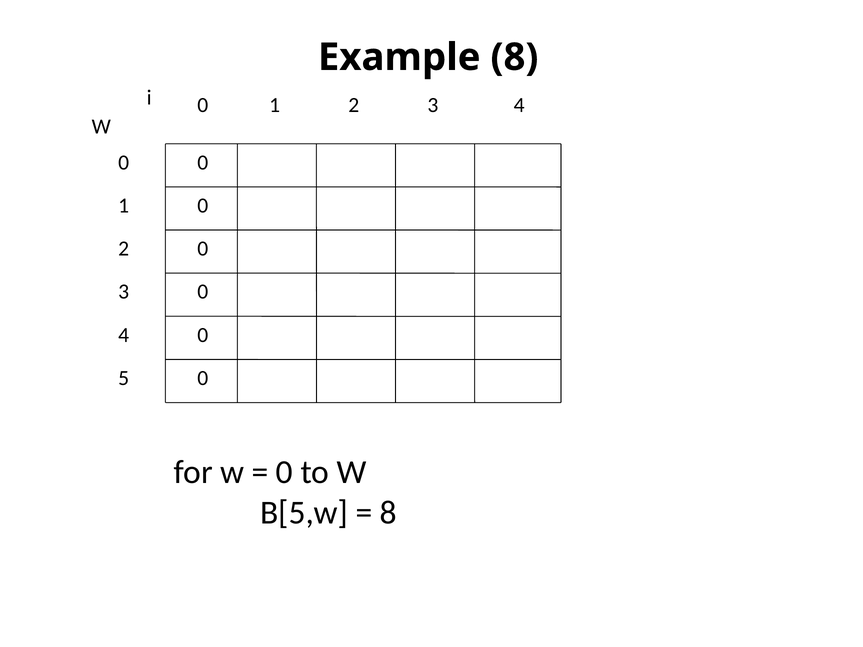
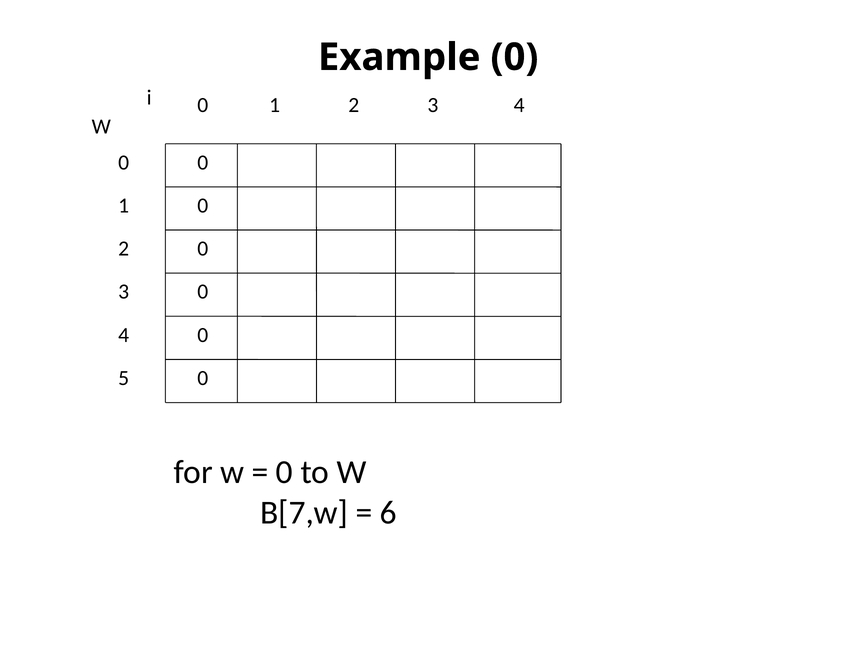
Example 8: 8 -> 0 (514, 57)
B[5,w: B[5,w -> B[7,w (304, 513)
8: 8 -> 6 (388, 513)
